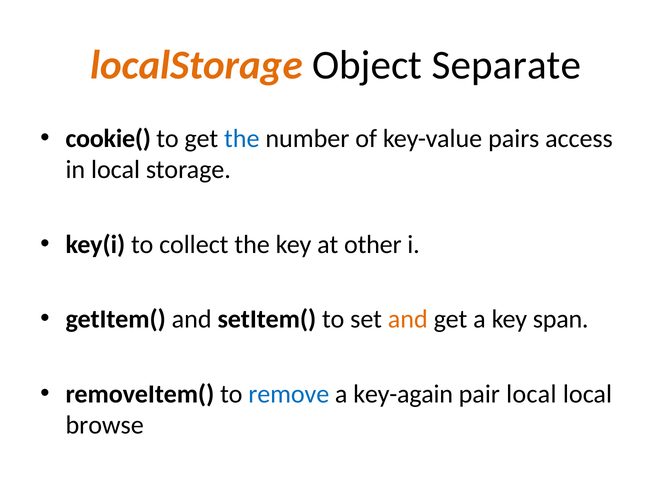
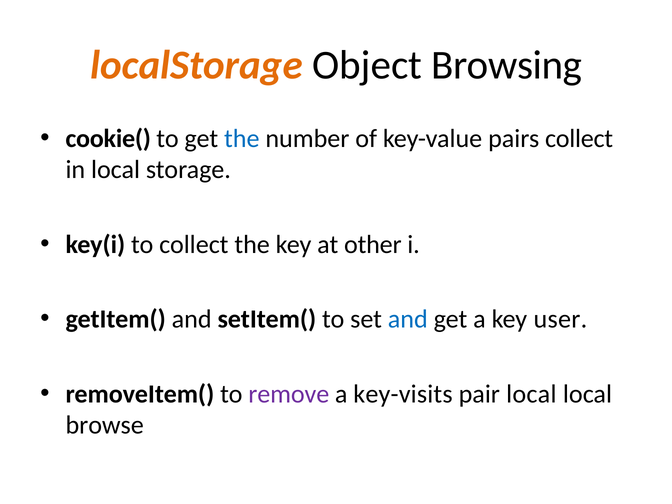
Separate: Separate -> Browsing (507, 65)
pairs access: access -> collect (579, 138)
and colour: orange -> blue (408, 319)
span: span -> user (560, 319)
remove colour: blue -> purple (289, 394)
key-again: key-again -> key-visits (403, 394)
